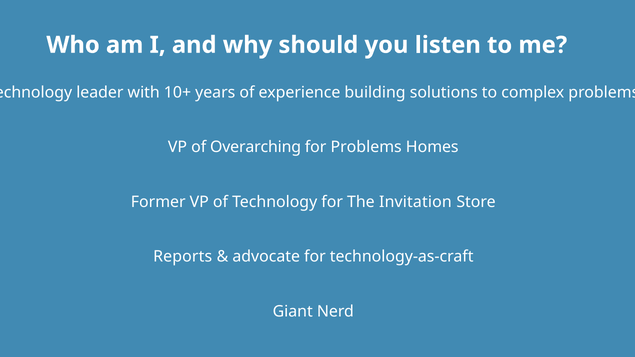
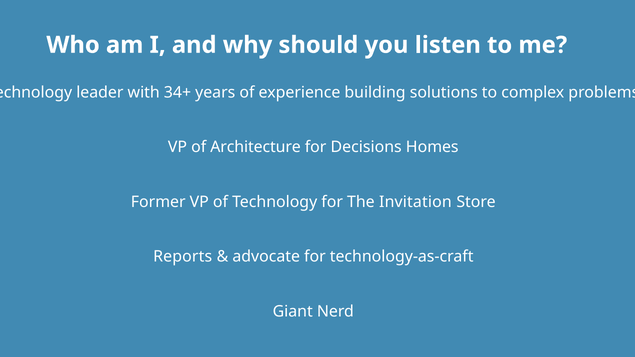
10+: 10+ -> 34+ (177, 92)
Overarching: Overarching -> Architecture (256, 147)
for Problems: Problems -> Decisions (366, 147)
